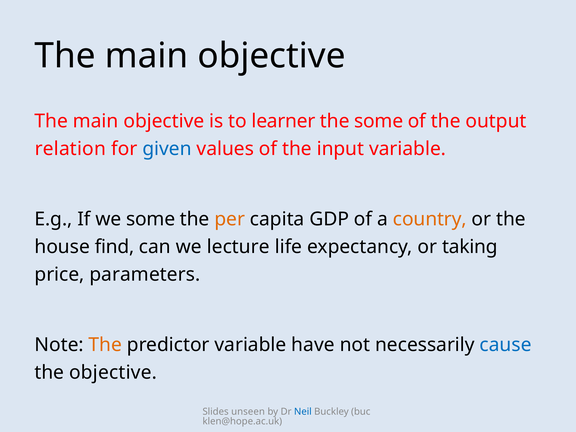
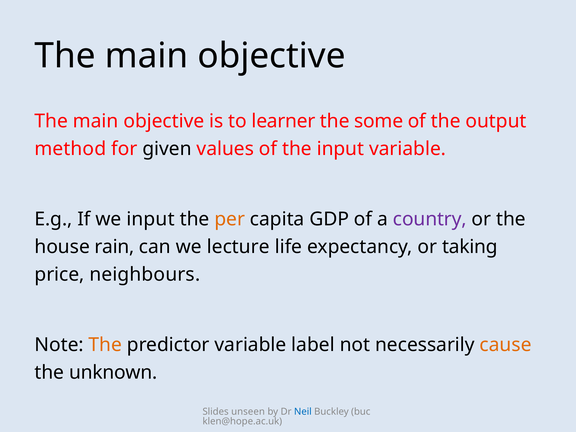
relation: relation -> method (70, 149)
given colour: blue -> black (167, 149)
we some: some -> input (151, 219)
country colour: orange -> purple (430, 219)
find: find -> rain (115, 247)
parameters: parameters -> neighbours (145, 274)
have: have -> label (313, 345)
cause colour: blue -> orange (506, 345)
the objective: objective -> unknown (113, 372)
